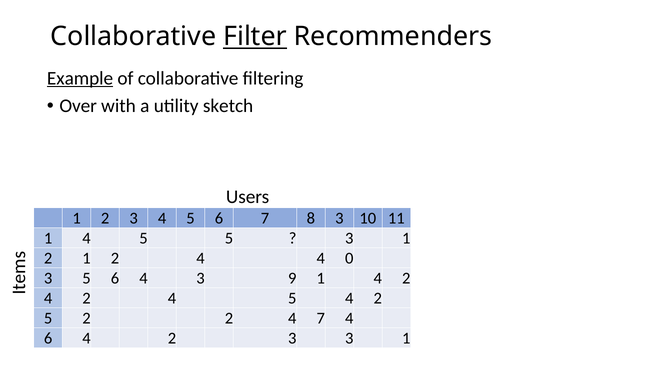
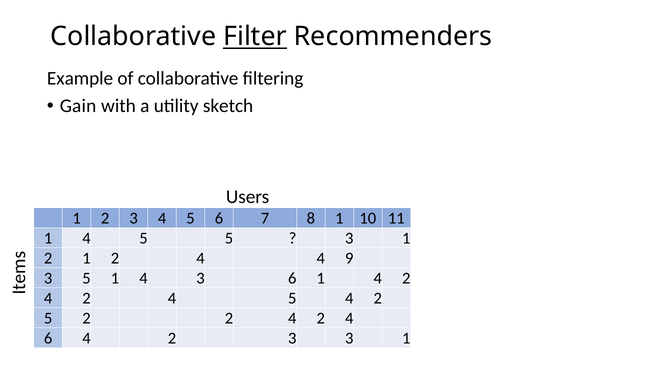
Example underline: present -> none (80, 78)
Over: Over -> Gain (78, 106)
8 3: 3 -> 1 (339, 218)
0: 0 -> 9 (349, 258)
3 5 6: 6 -> 1 (115, 278)
3 9: 9 -> 6 (292, 278)
2 2 4 7: 7 -> 2 (321, 318)
